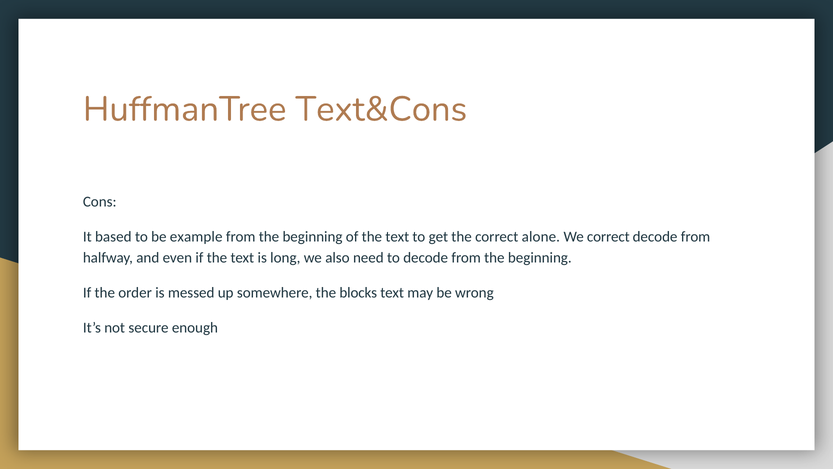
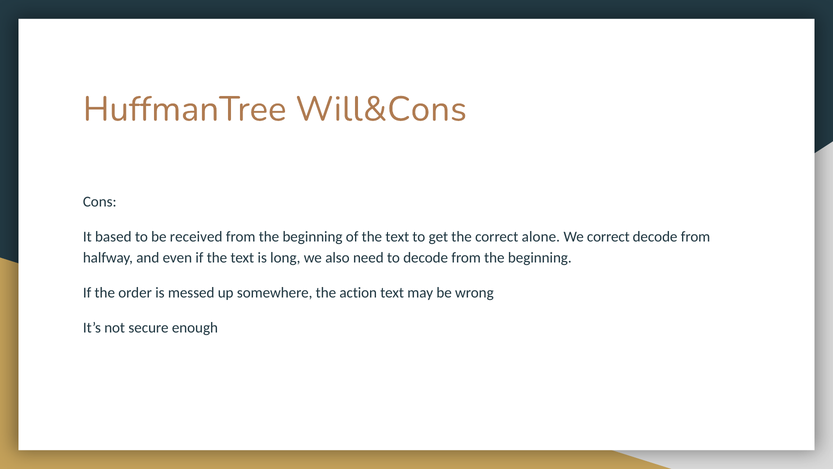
Text&Cons: Text&Cons -> Will&Cons (381, 109)
example: example -> received (196, 237)
blocks: blocks -> action (358, 293)
